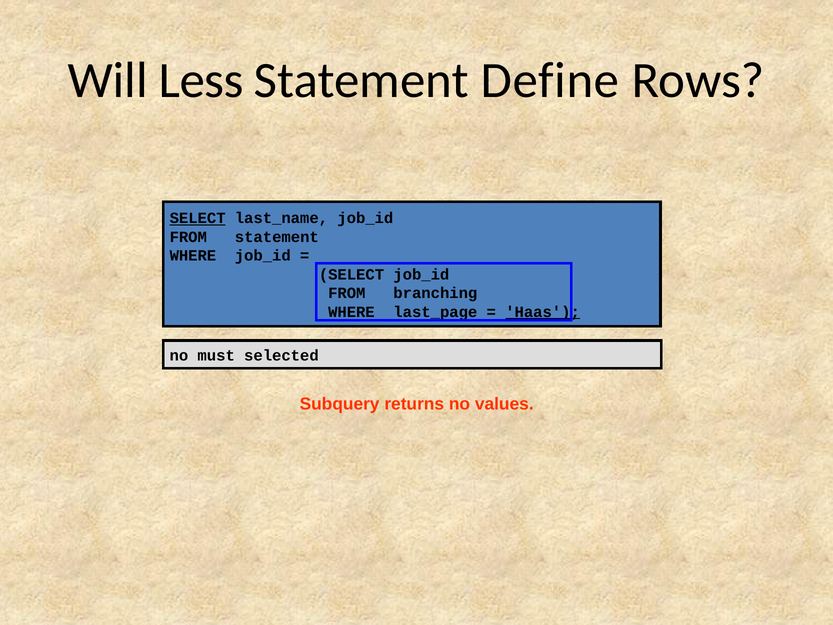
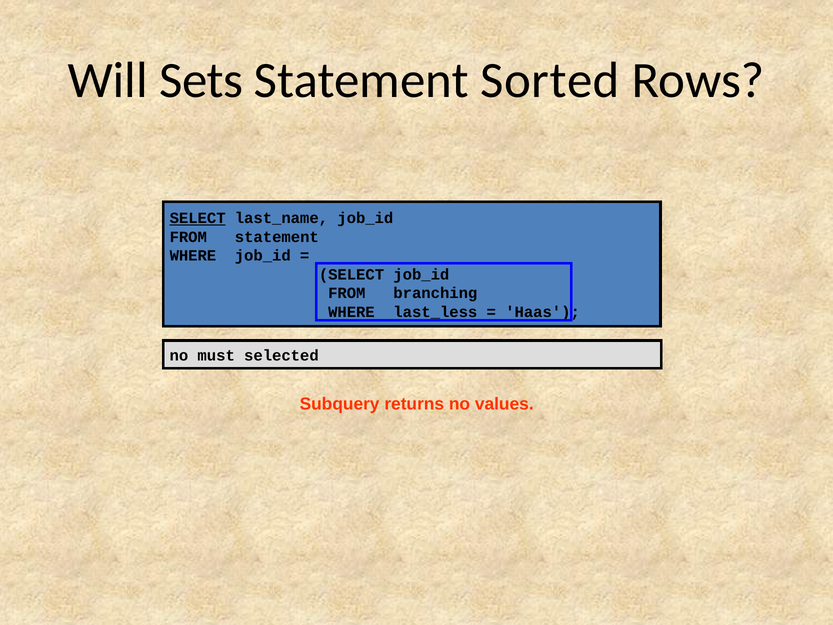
Less: Less -> Sets (201, 81)
Define: Define -> Sorted (550, 81)
last_page: last_page -> last_less (435, 312)
Haas underline: present -> none (543, 312)
